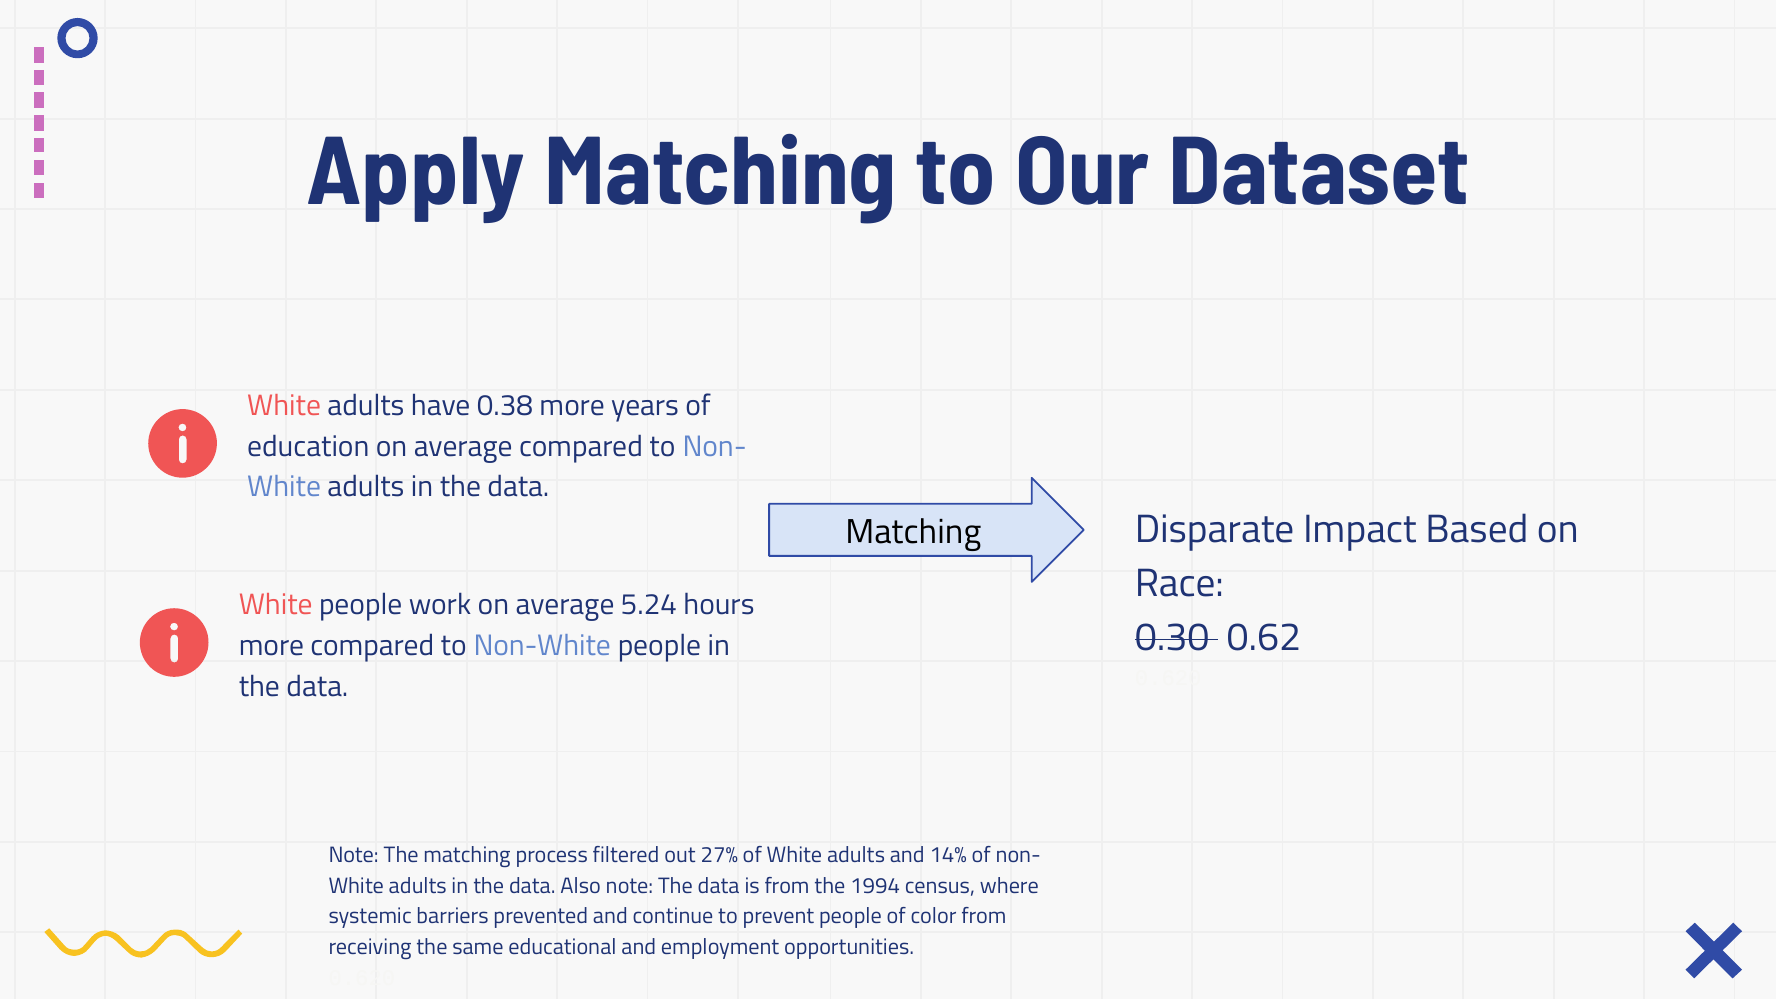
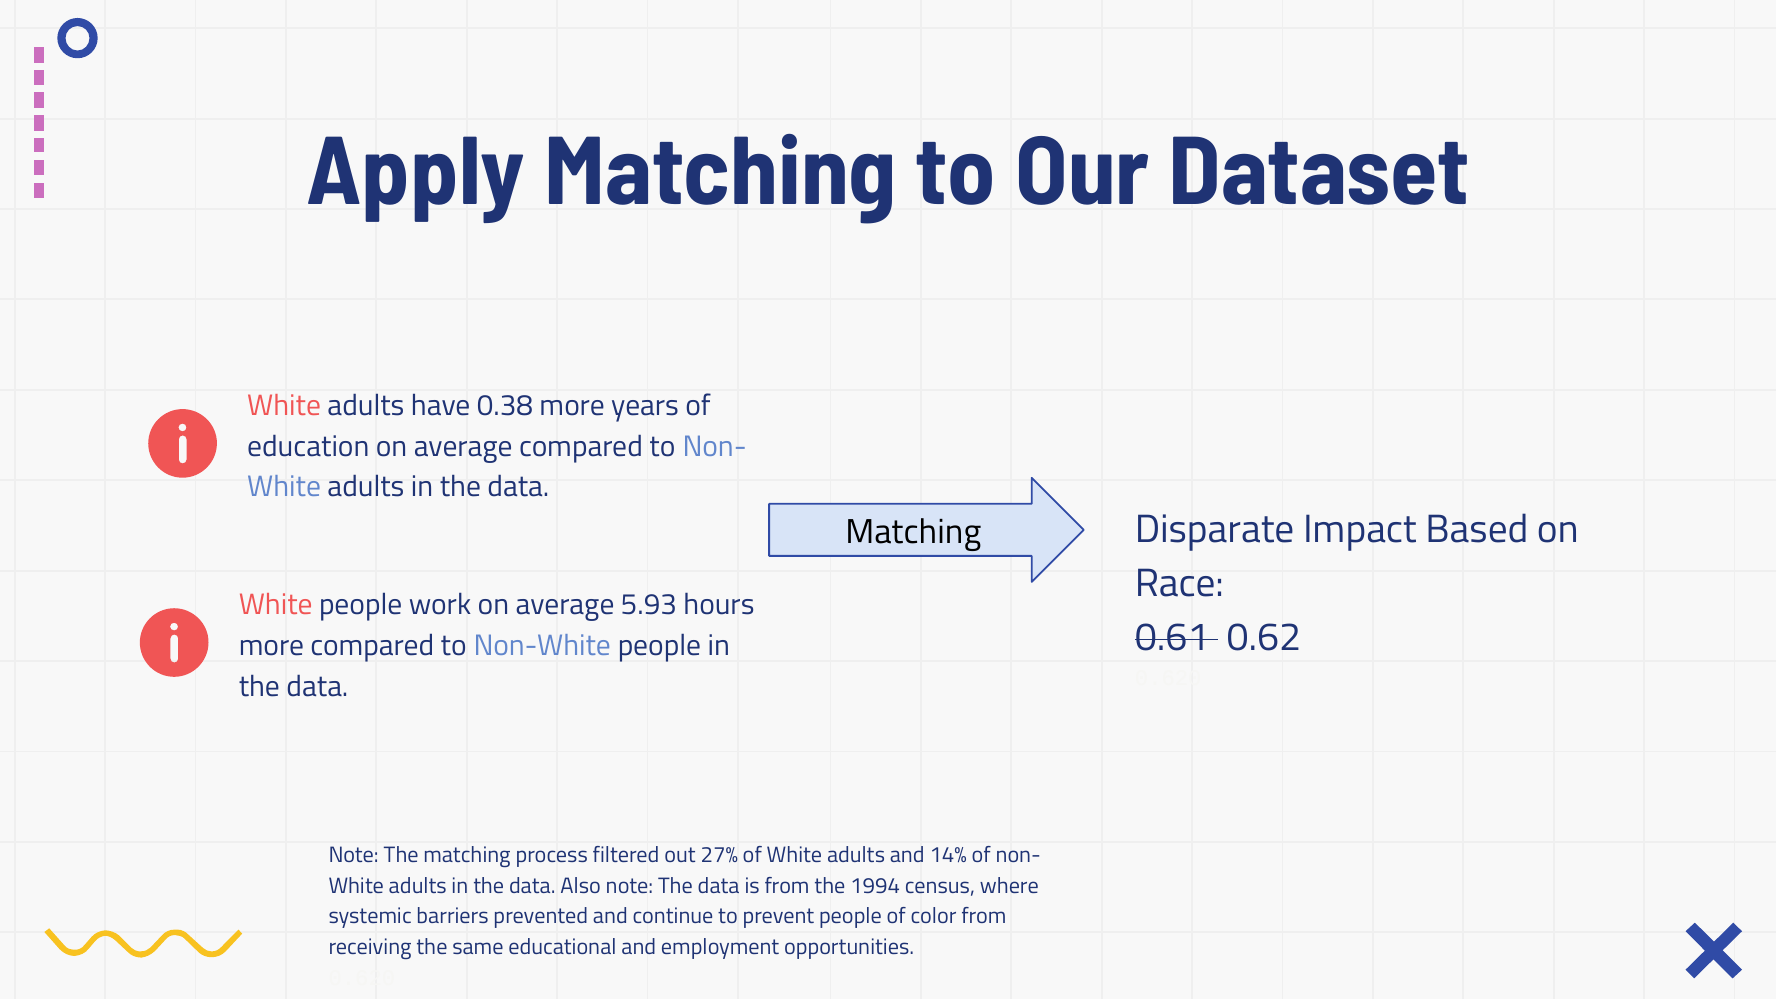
5.24: 5.24 -> 5.93 (649, 605)
0.30: 0.30 -> 0.61 (1172, 638)
